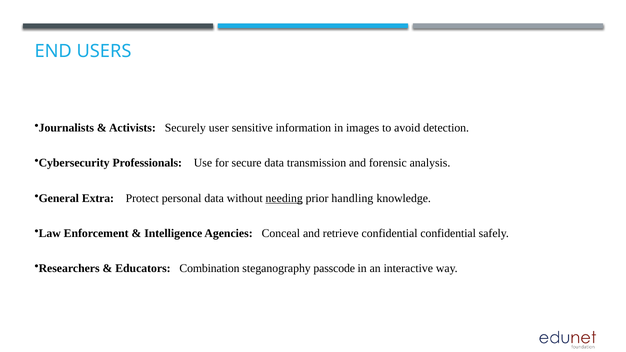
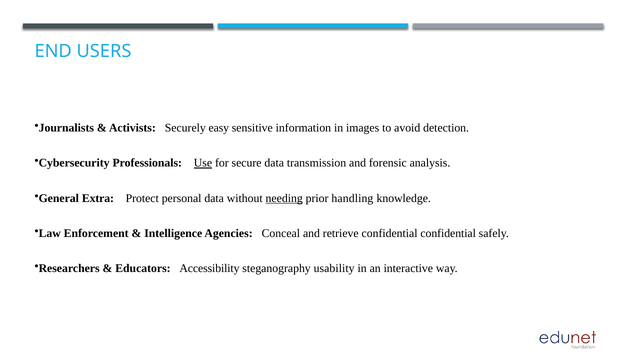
user: user -> easy (219, 128)
Use underline: none -> present (203, 163)
Combination: Combination -> Accessibility (209, 269)
passcode: passcode -> usability (334, 269)
